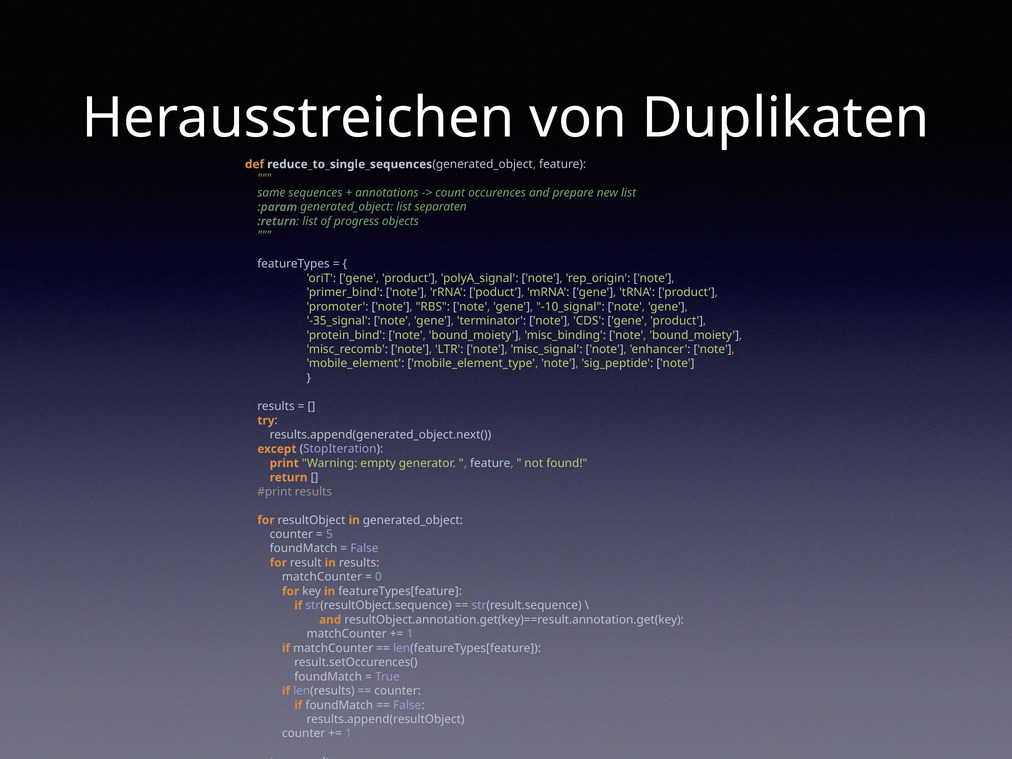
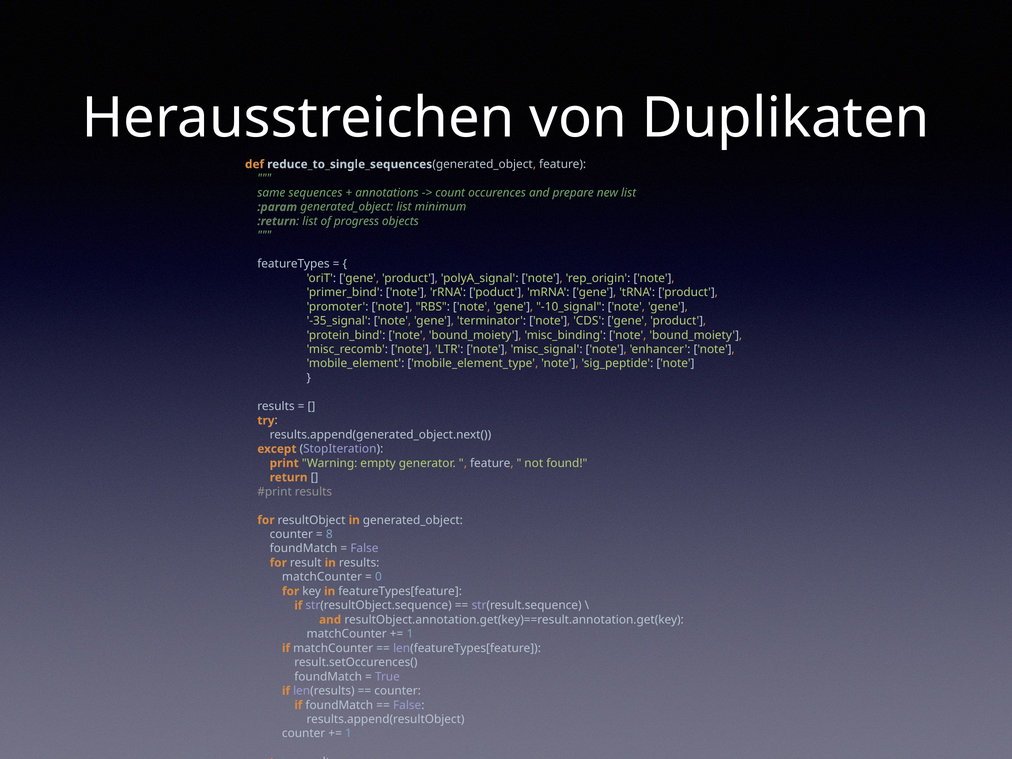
separaten: separaten -> minimum (440, 207)
5: 5 -> 8 (329, 534)
